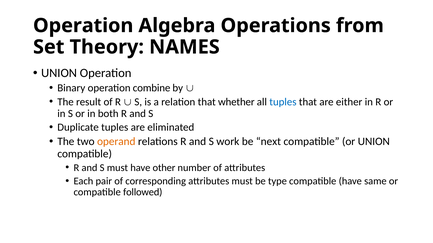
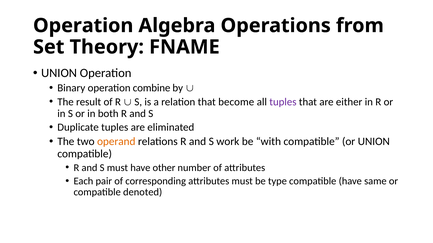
NAMES: NAMES -> FNAME (184, 47)
whether: whether -> become (236, 102)
tuples colour: blue -> purple (283, 102)
next: next -> with (268, 142)
followed: followed -> denoted (143, 193)
